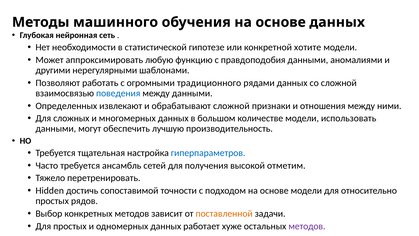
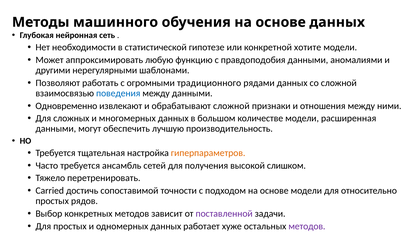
Определенных: Определенных -> Одновременно (66, 106)
использовать: использовать -> расширенная (349, 118)
гиперпараметров colour: blue -> orange (208, 153)
отметим: отметим -> слишком (286, 165)
Hidden: Hidden -> Carried (50, 190)
поставленной colour: orange -> purple (224, 213)
